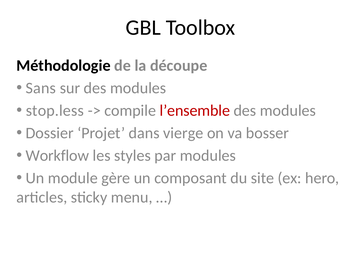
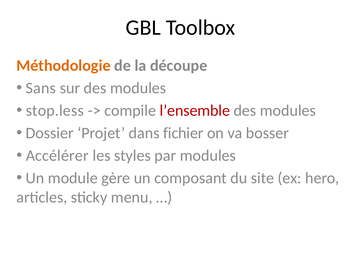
Méthodologie colour: black -> orange (63, 65)
vierge: vierge -> fichier (183, 133)
Workflow: Workflow -> Accélérer (57, 155)
